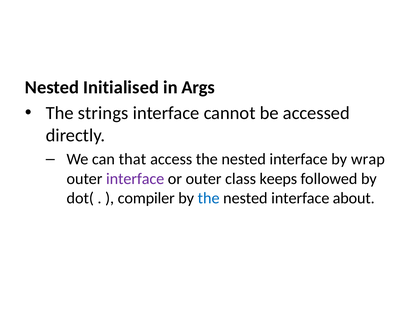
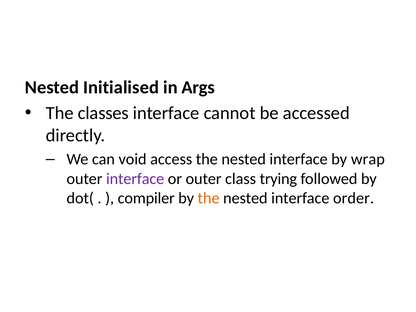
strings: strings -> classes (103, 113)
that: that -> void (133, 159)
keeps: keeps -> trying (278, 179)
the colour: blue -> orange (209, 198)
about: about -> order (354, 198)
